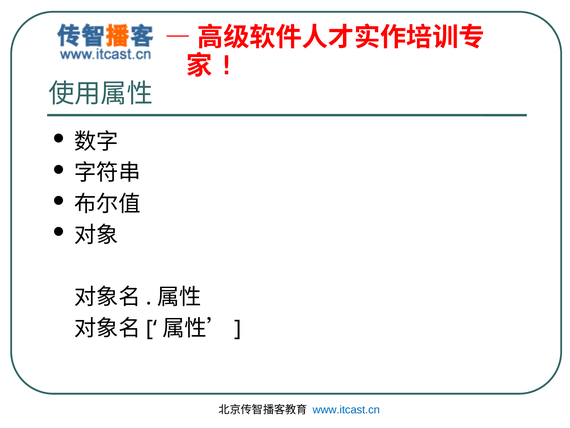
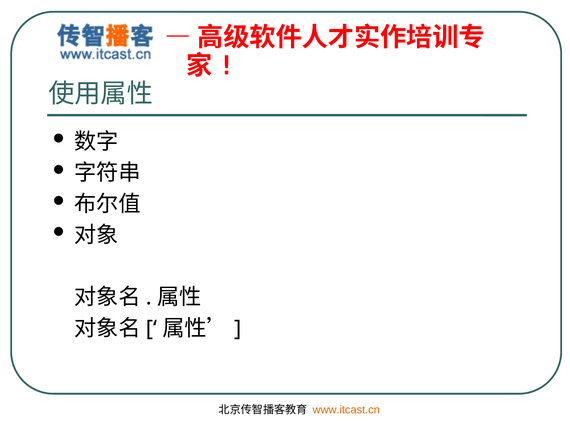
www.itcast.cn colour: blue -> orange (346, 409)
